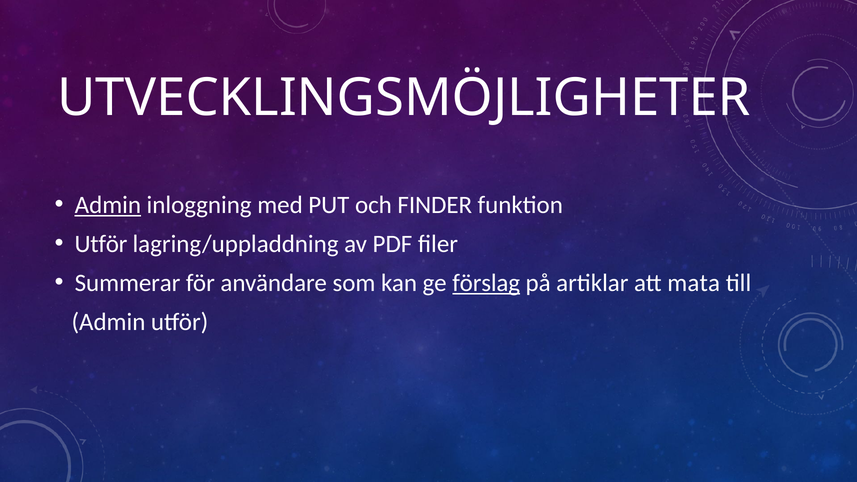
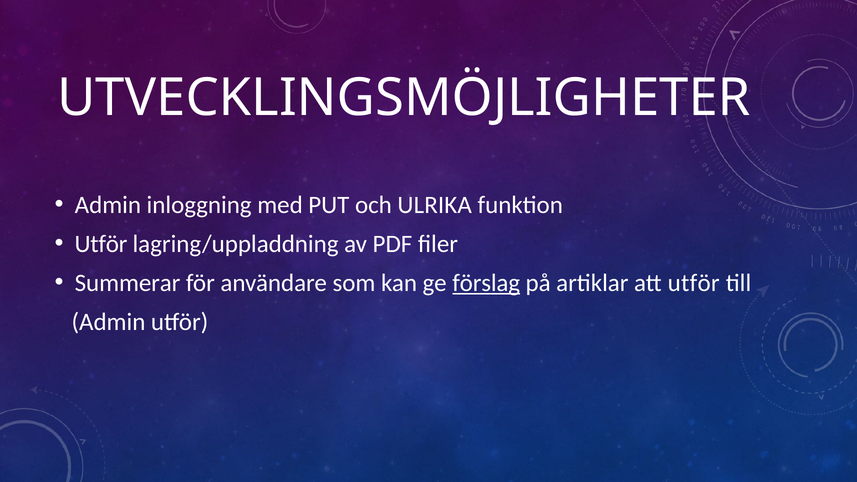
Admin underline: present -> none (108, 205)
FINDER: FINDER -> ULRIKA (435, 205)
att mata: mata -> utför (694, 283)
